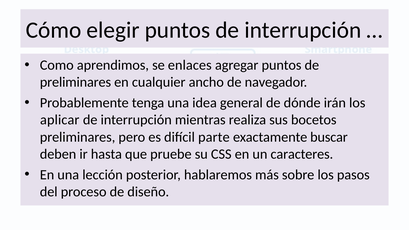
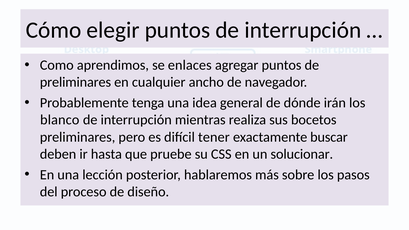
aplicar: aplicar -> blanco (60, 120)
parte: parte -> tener (214, 137)
caracteres: caracteres -> solucionar (302, 154)
